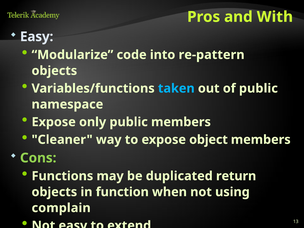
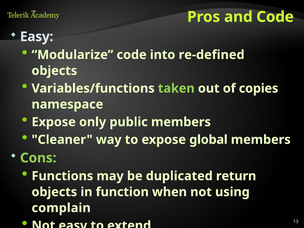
and With: With -> Code (275, 17)
re-pattern: re-pattern -> re-defined (212, 55)
taken colour: light blue -> light green (176, 88)
of public: public -> copies (259, 88)
object: object -> global (208, 140)
